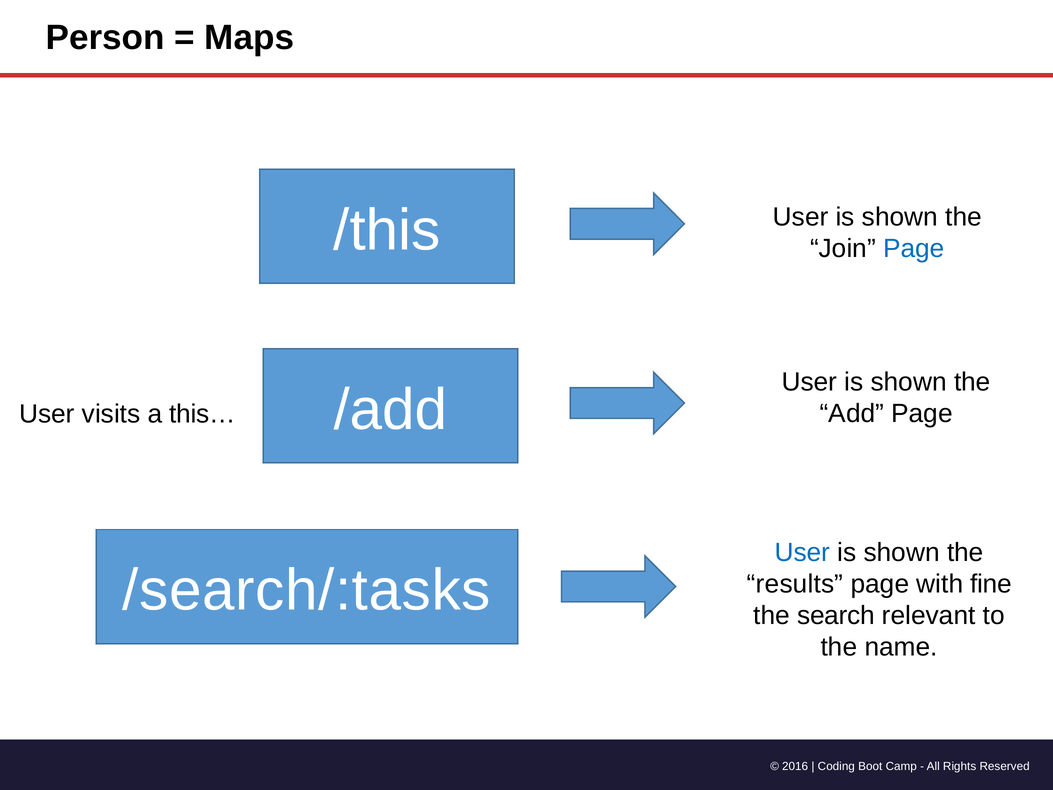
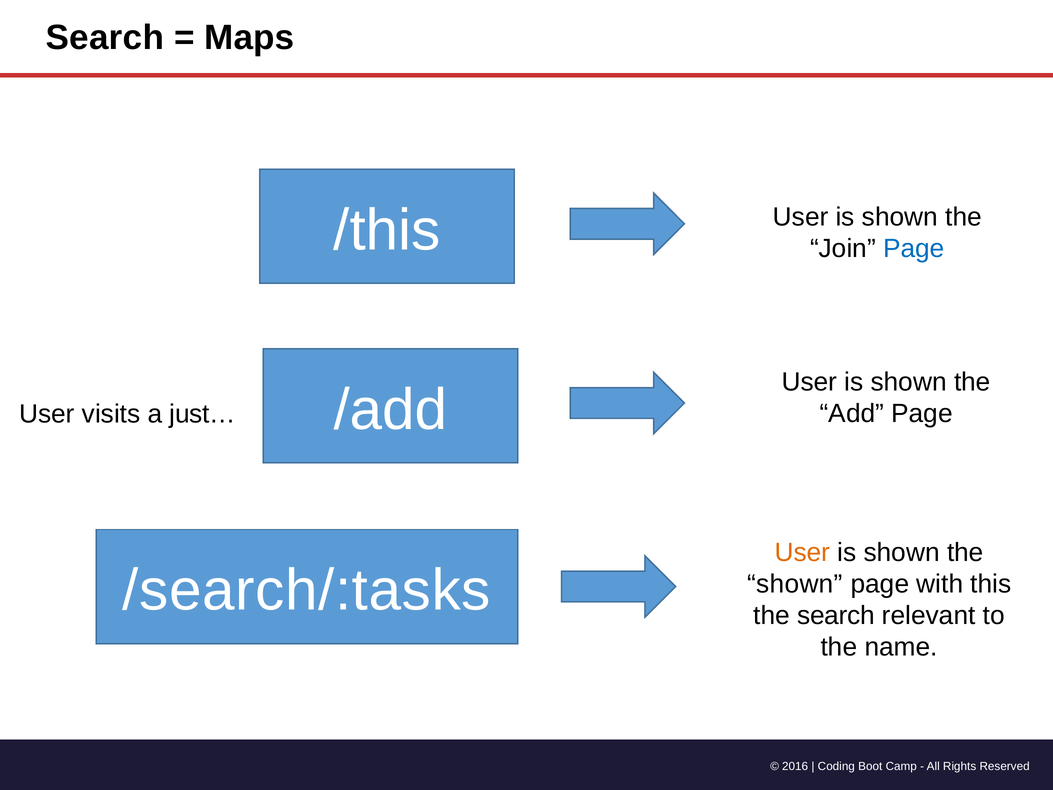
Person: Person -> Search (105, 37)
this…: this… -> just… (203, 414)
User colour: blue -> orange (802, 552)
results: results -> shown (795, 584)
fine: fine -> this (991, 584)
